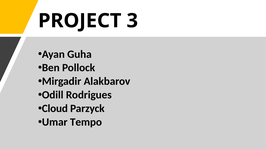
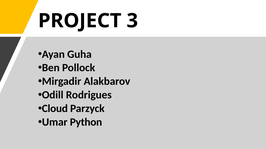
Tempo: Tempo -> Python (86, 123)
